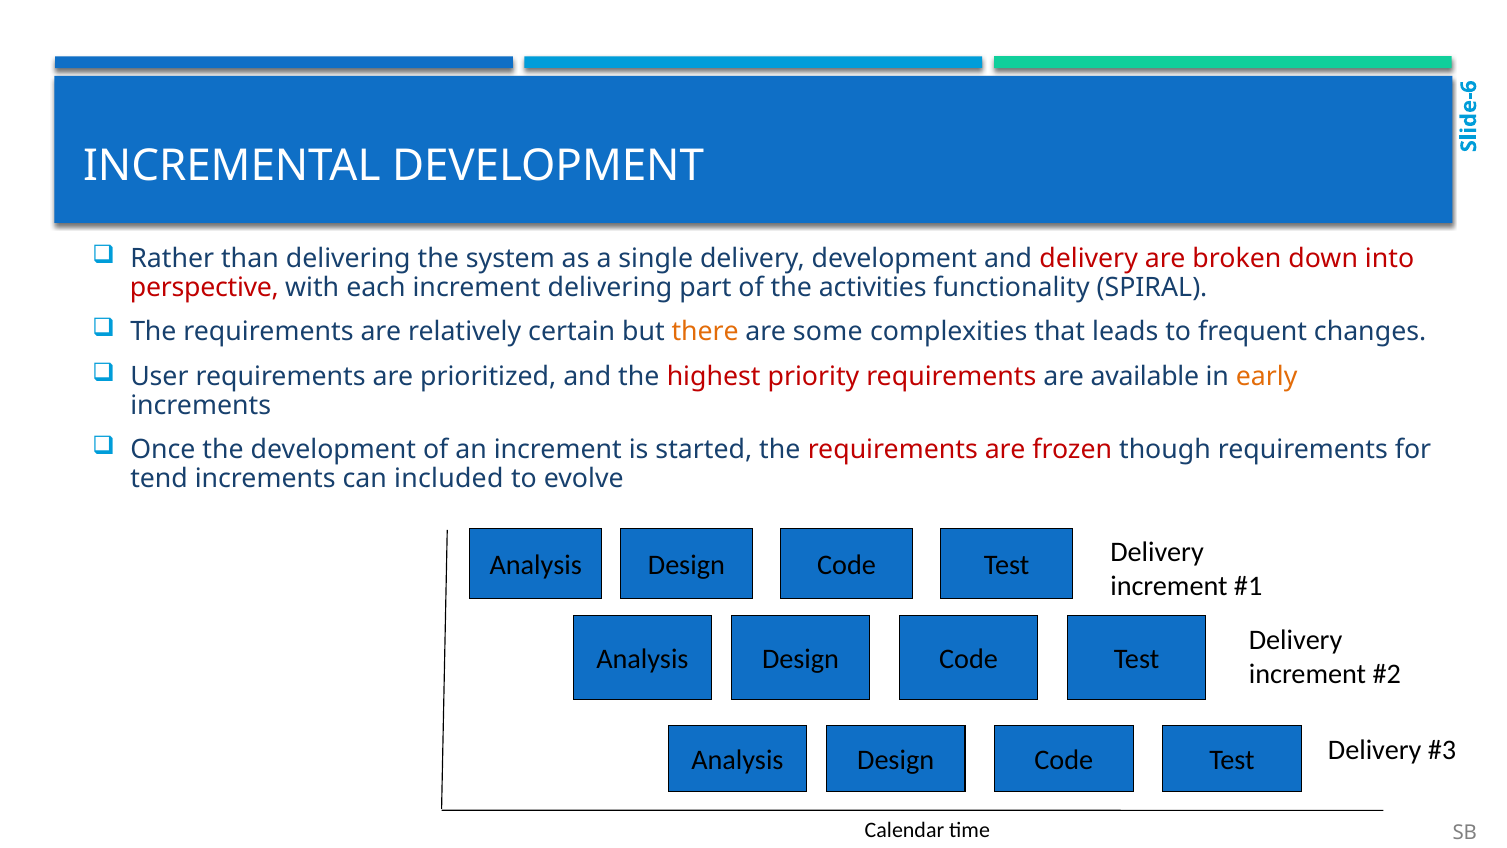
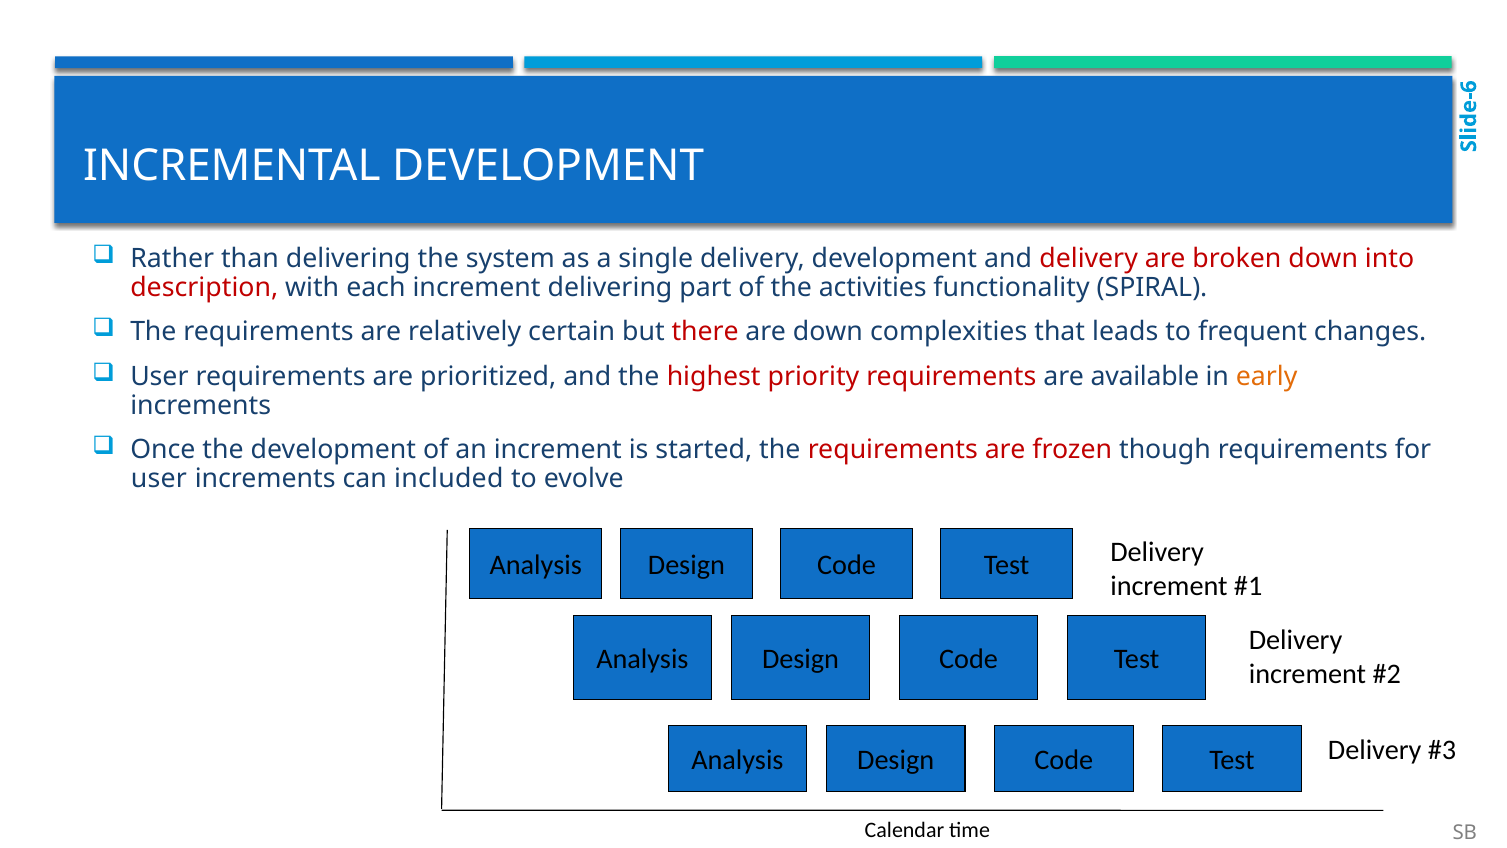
perspective: perspective -> description (204, 287)
there colour: orange -> red (705, 332)
are some: some -> down (828, 332)
tend: tend -> user (159, 479)
